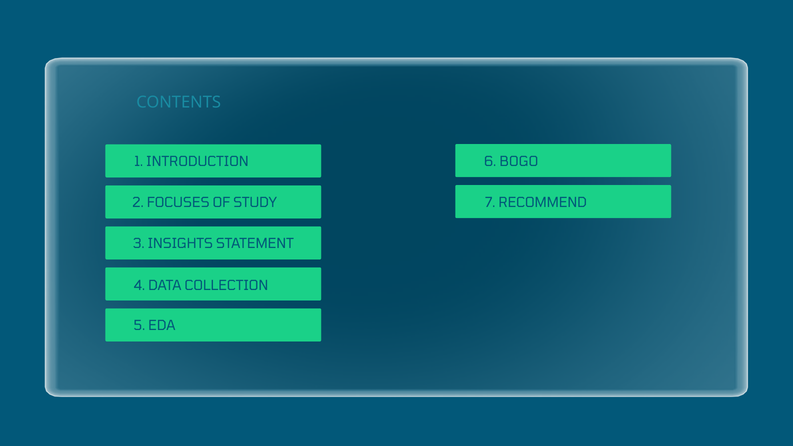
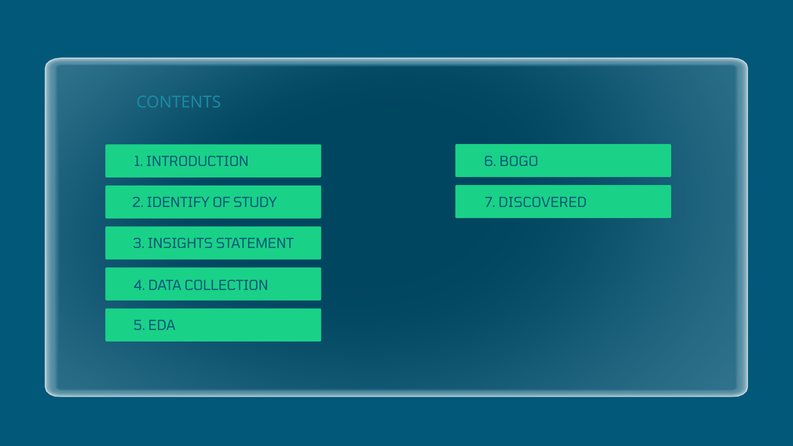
RECOMMEND: RECOMMEND -> DISCOVERED (543, 203)
FOCUSES: FOCUSES -> IDENTIFY (178, 203)
